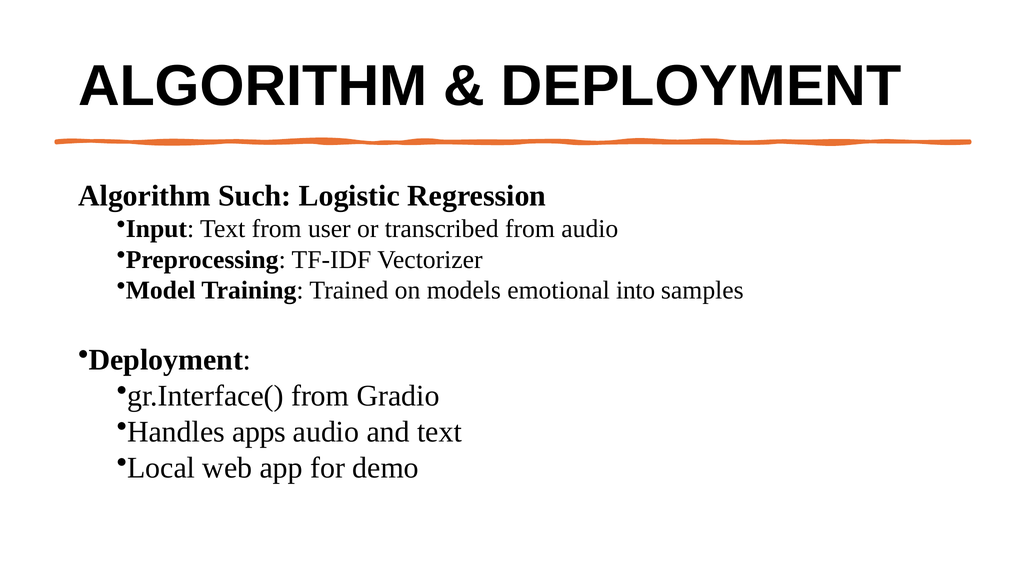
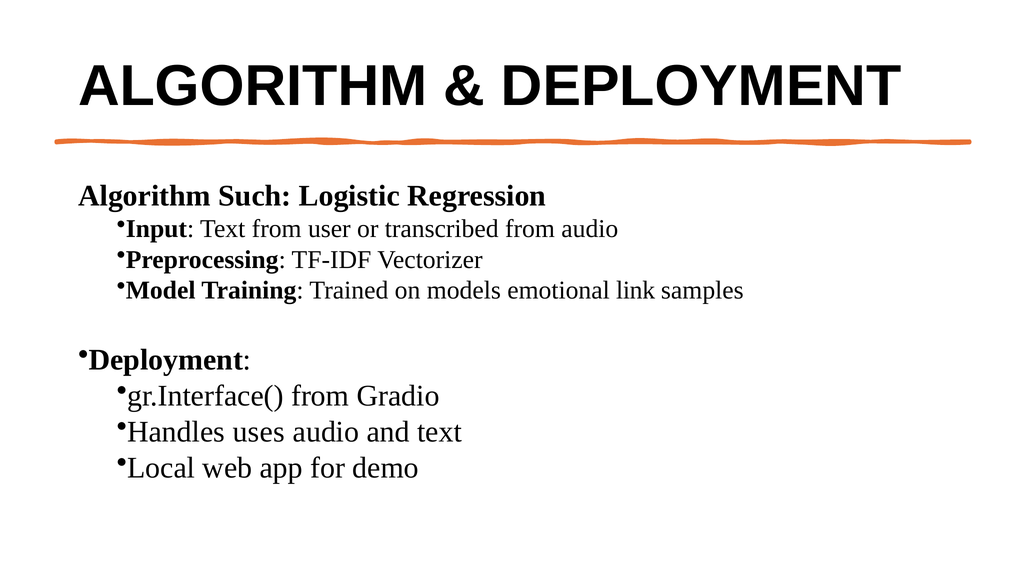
into: into -> link (636, 290)
apps: apps -> uses (259, 432)
